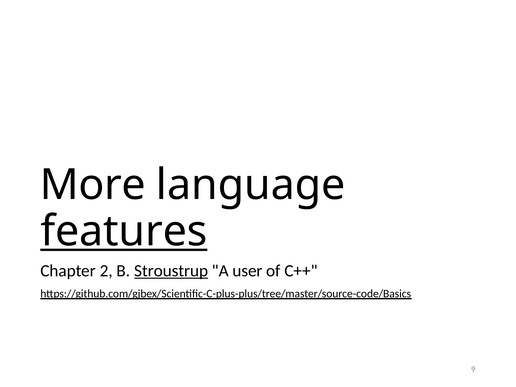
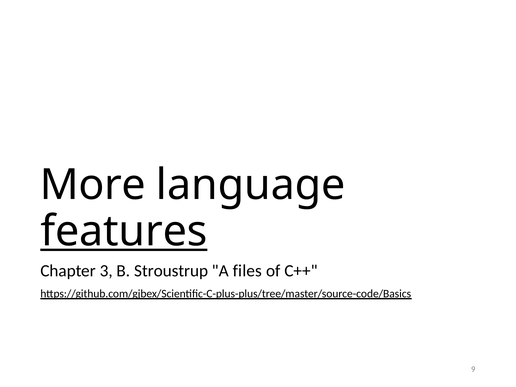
2: 2 -> 3 (106, 271)
Stroustrup underline: present -> none (171, 271)
user: user -> files (247, 271)
